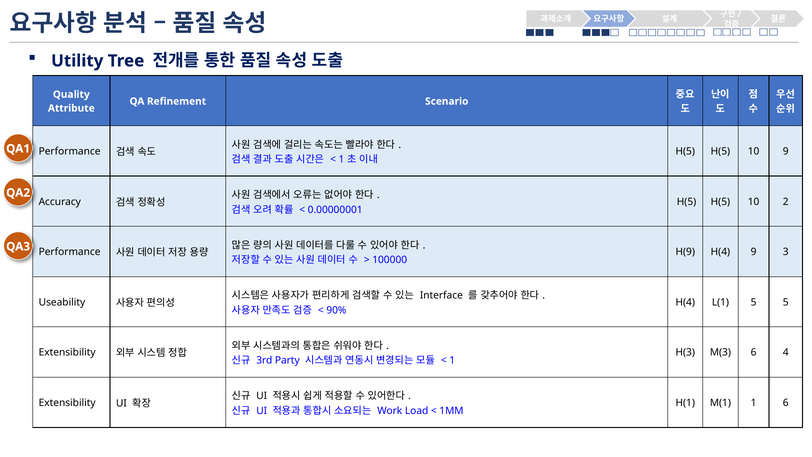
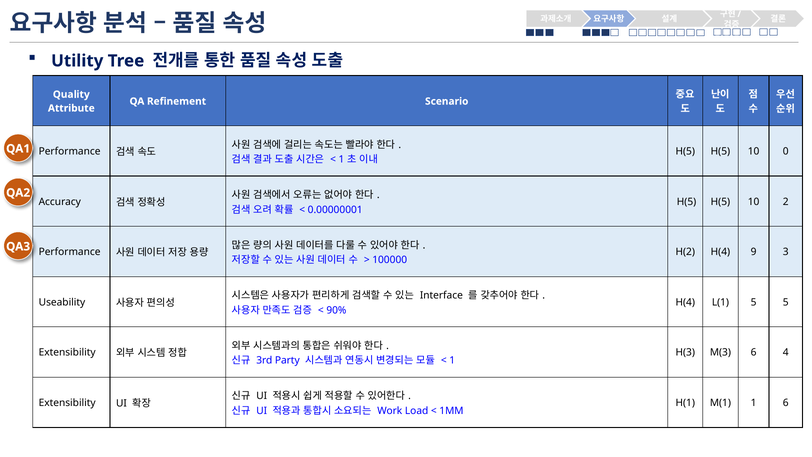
10 9: 9 -> 0 (786, 151)
H(9: H(9 -> H(2 (685, 252)
